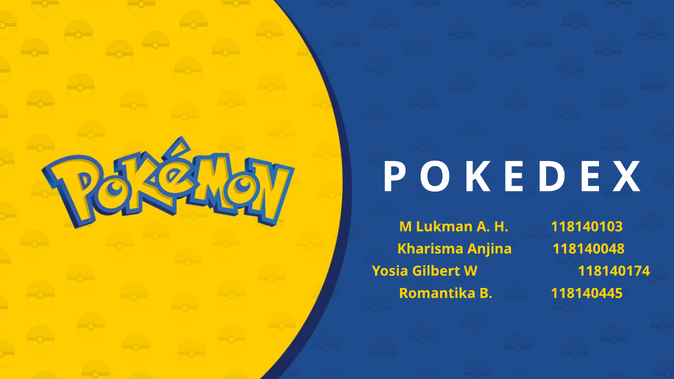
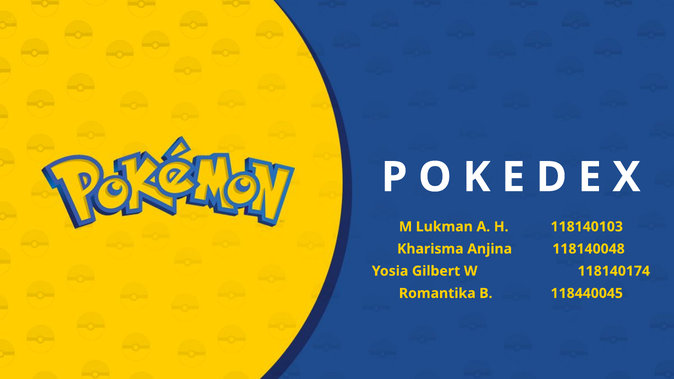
118140445: 118140445 -> 118440045 (587, 293)
